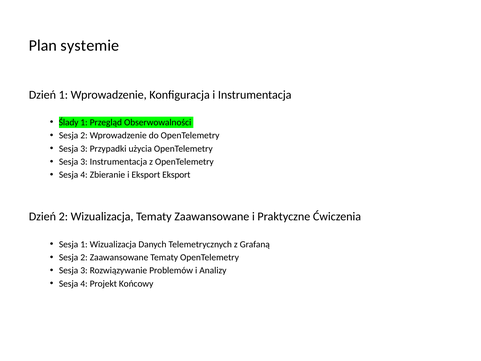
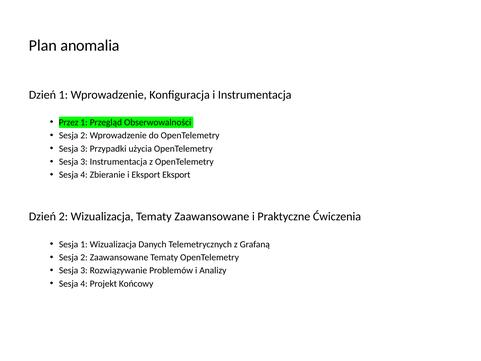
systemie: systemie -> anomalia (90, 46)
Ślady: Ślady -> Przez (69, 122)
